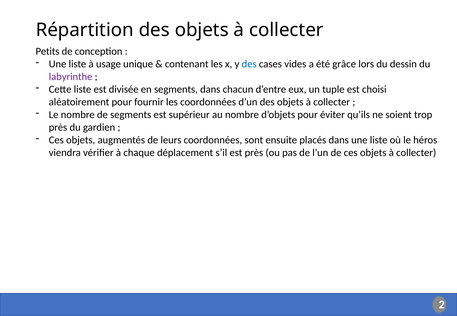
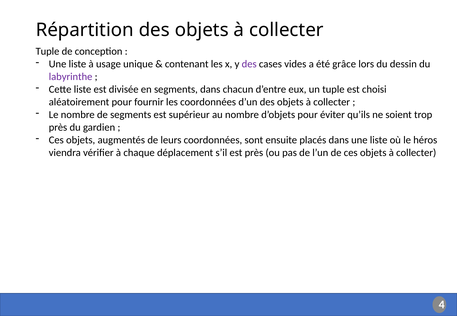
Petits: Petits -> Tuple (47, 52)
des colour: blue -> purple (249, 64)
2: 2 -> 4 (442, 305)
